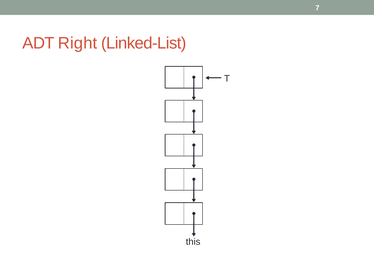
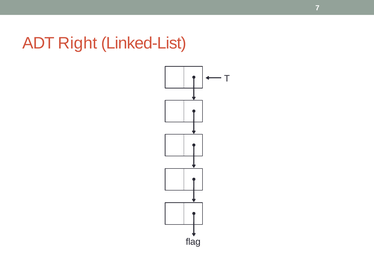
this: this -> flag (193, 242)
